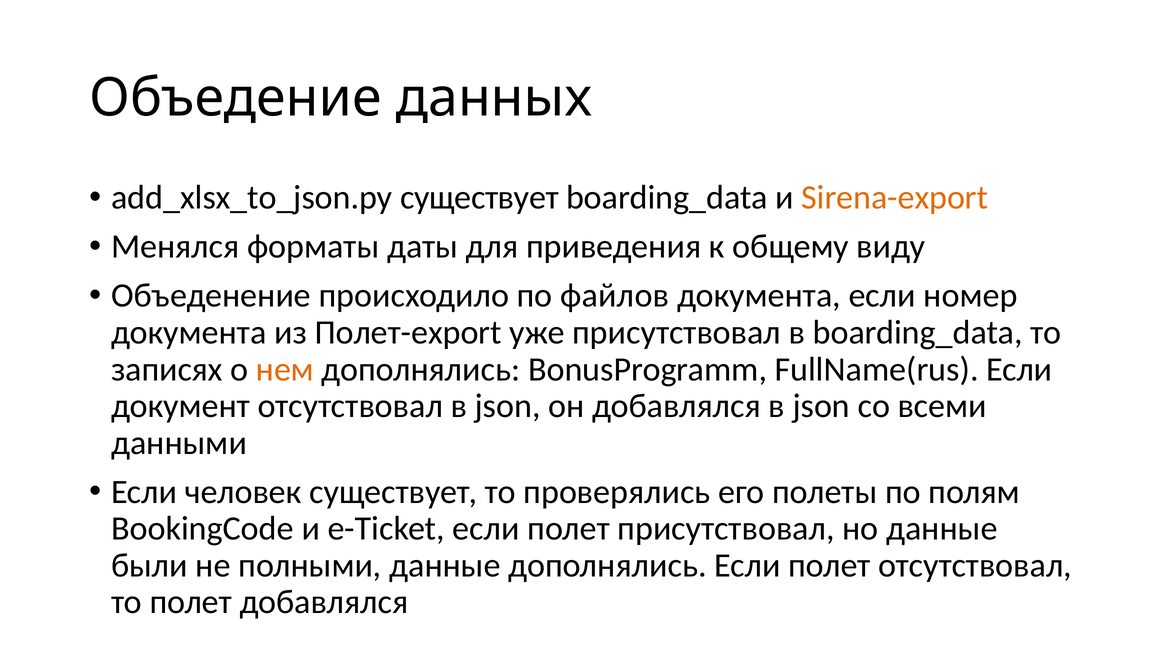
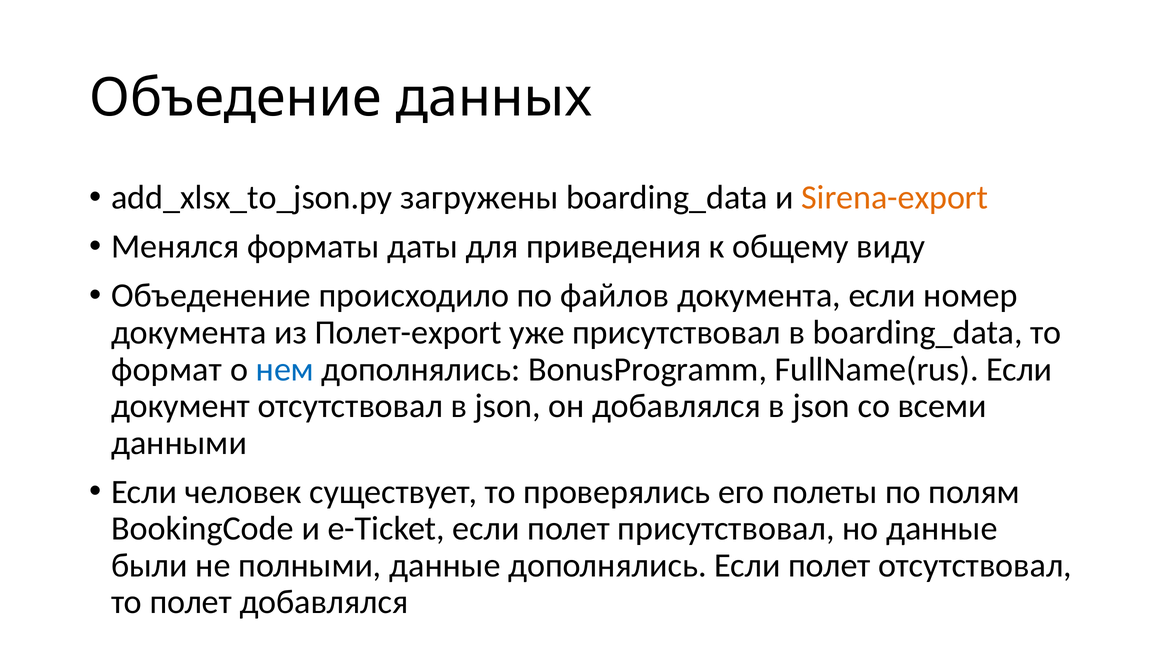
add_xlsx_to_json.py существует: существует -> загружены (479, 198)
записях: записях -> формат (167, 369)
нем colour: orange -> blue (285, 369)
